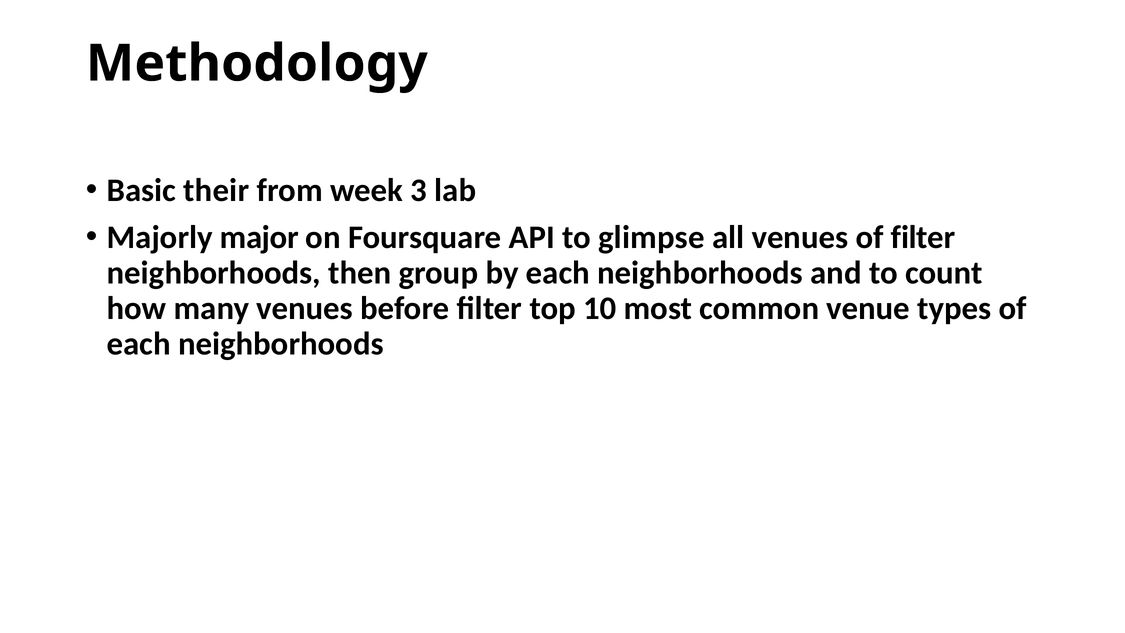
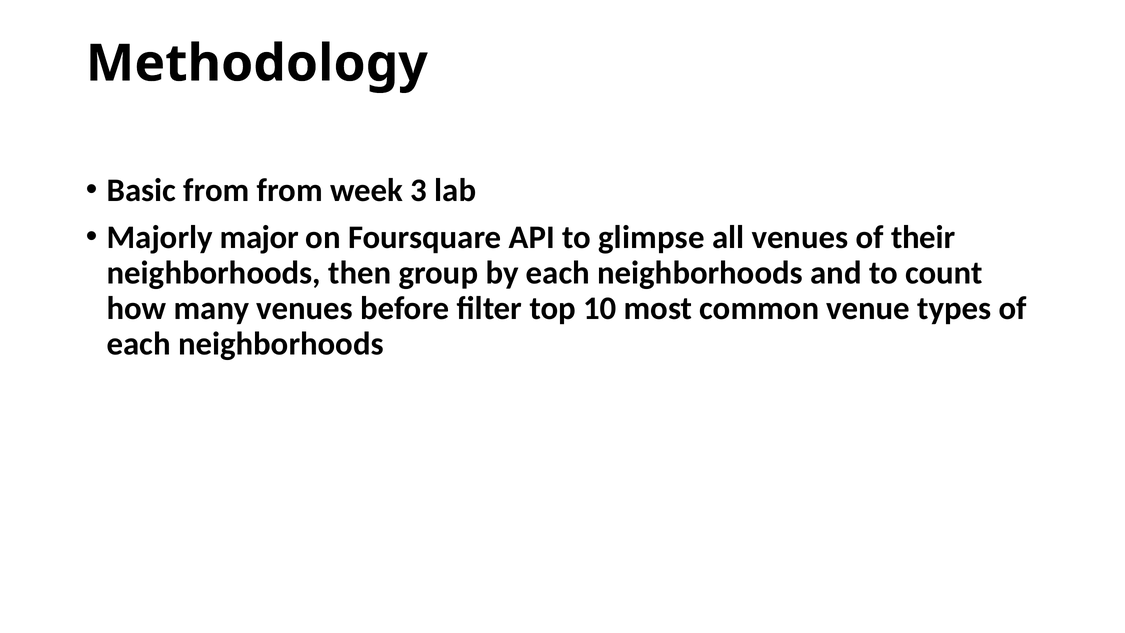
Basic their: their -> from (217, 190)
of filter: filter -> their (923, 237)
